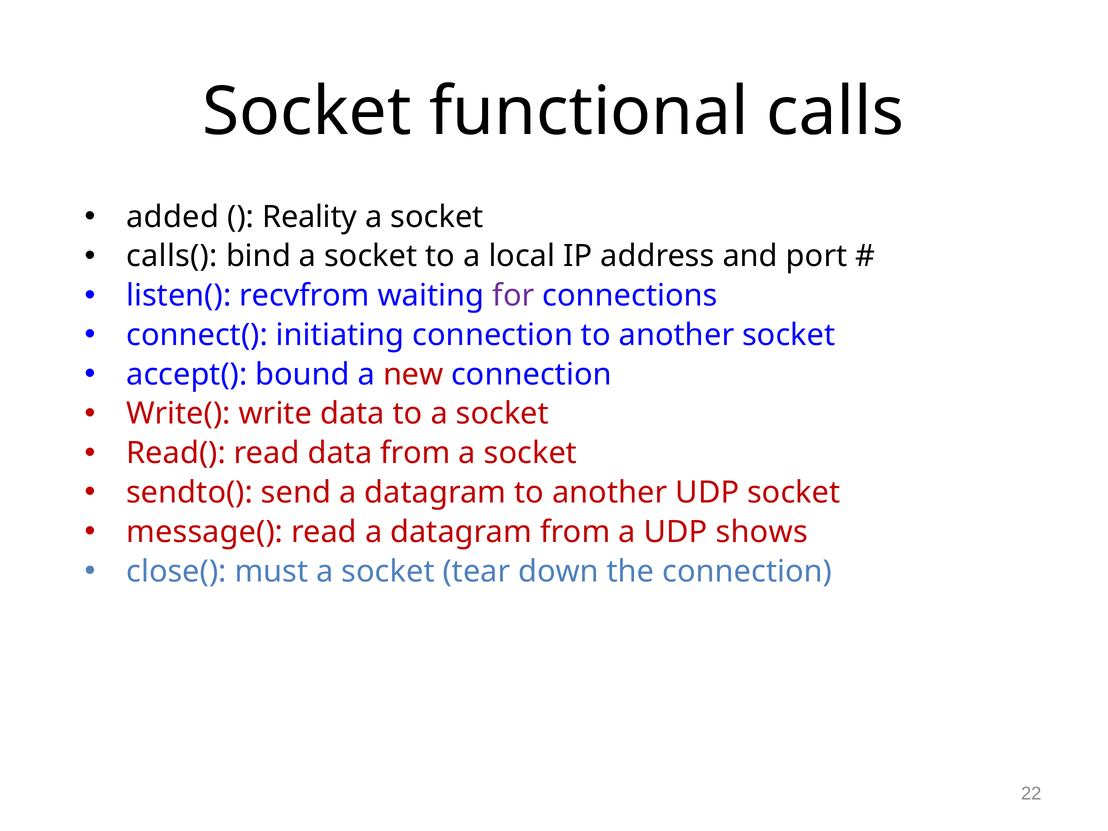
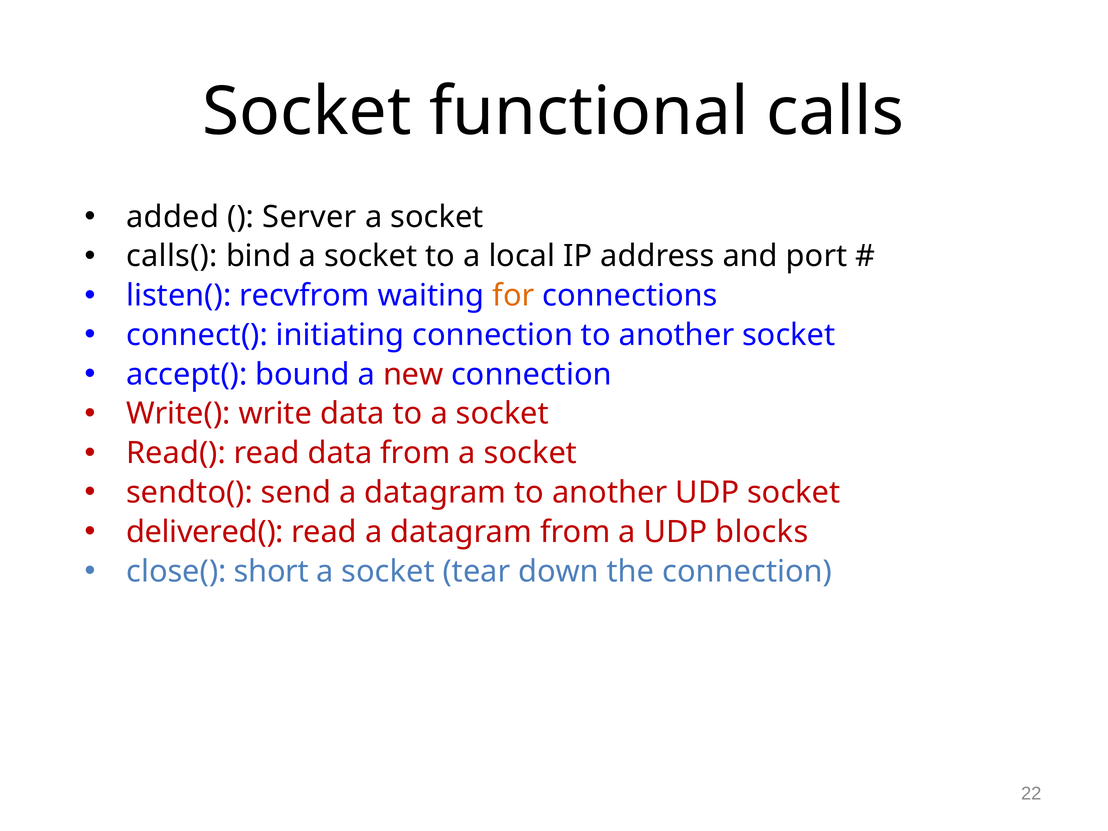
Reality: Reality -> Server (309, 217)
for colour: purple -> orange (513, 296)
message(: message( -> delivered( (205, 532)
shows: shows -> blocks (762, 532)
must: must -> short (271, 571)
